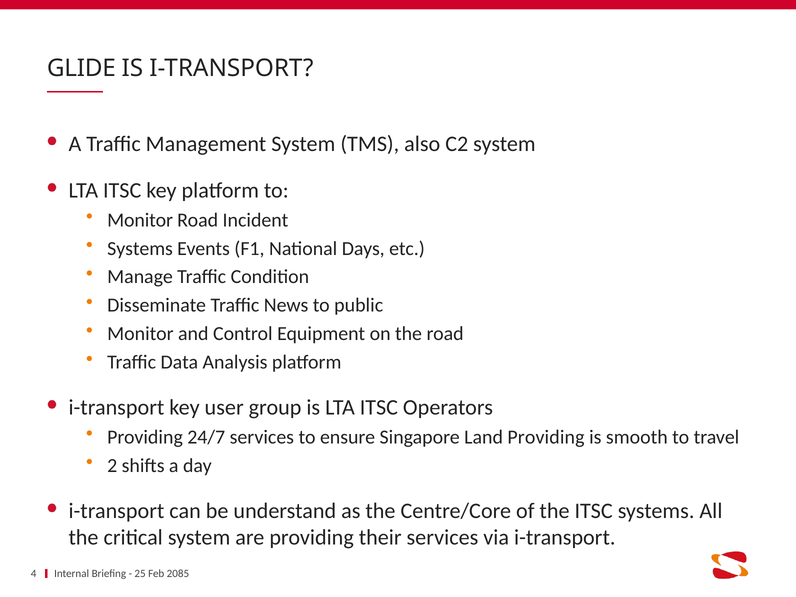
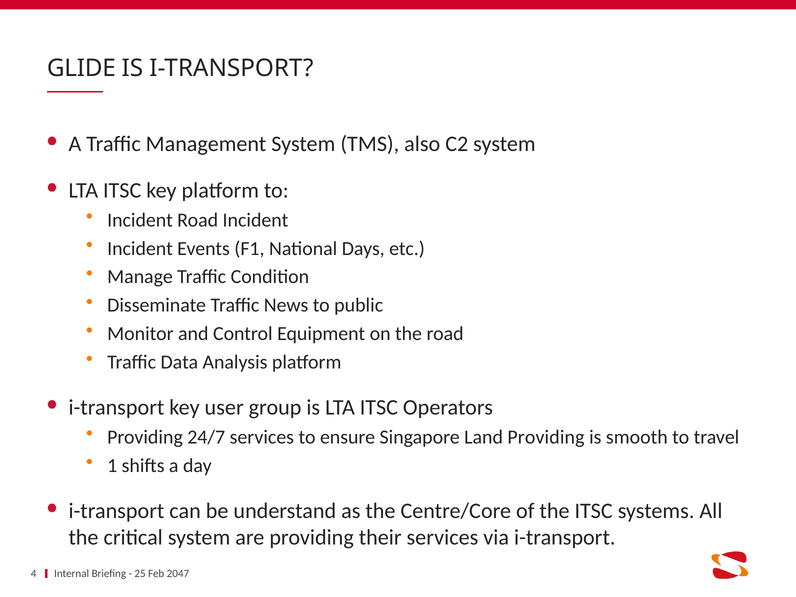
Monitor: Monitor -> Incident (140, 220)
Systems: Systems -> Incident (140, 248)
2: 2 -> 1 (112, 465)
2085: 2085 -> 2047 (178, 574)
